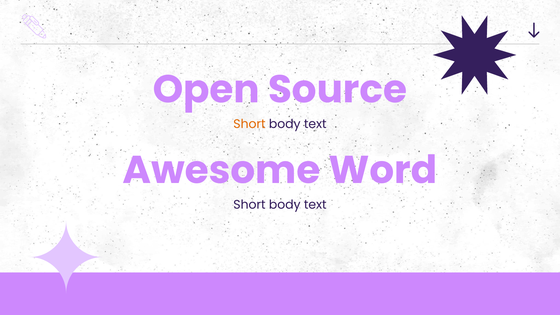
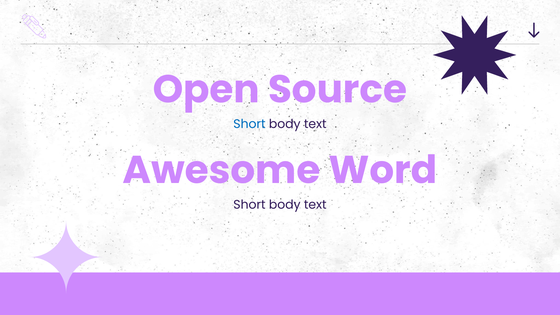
Short colour: orange -> blue (249, 124)
